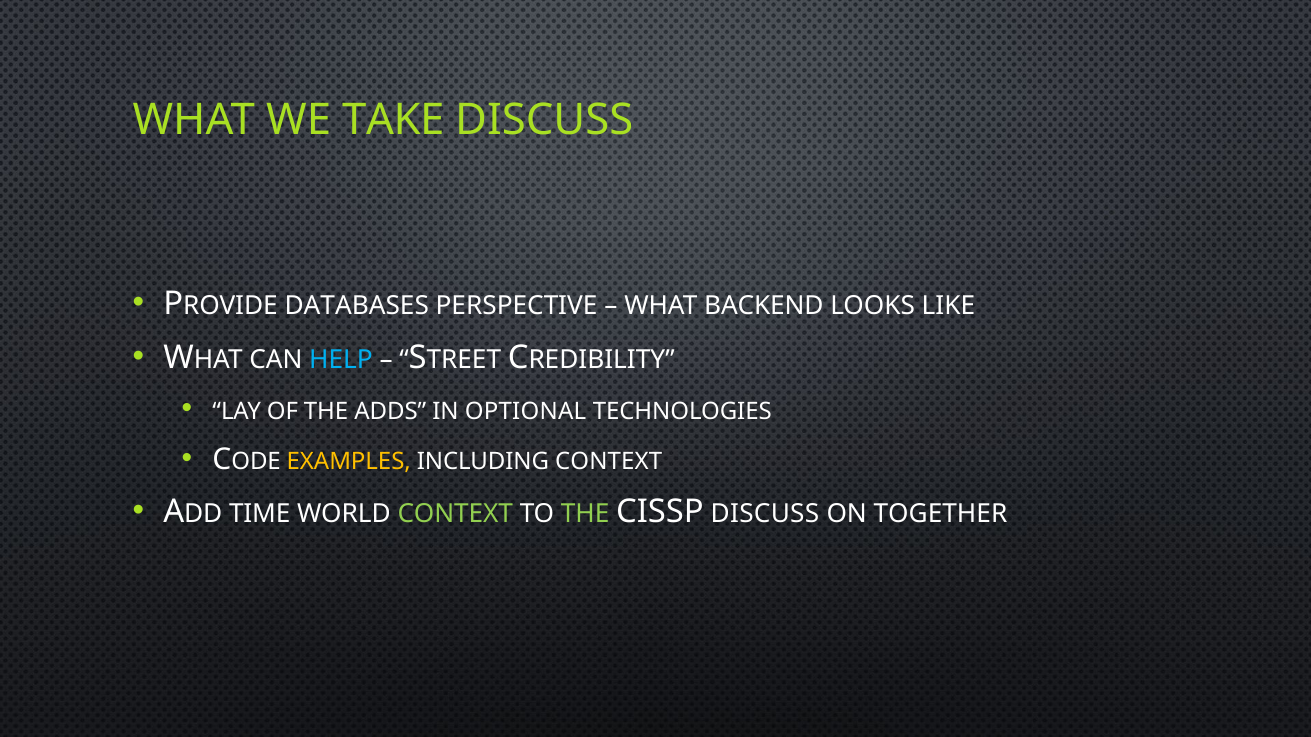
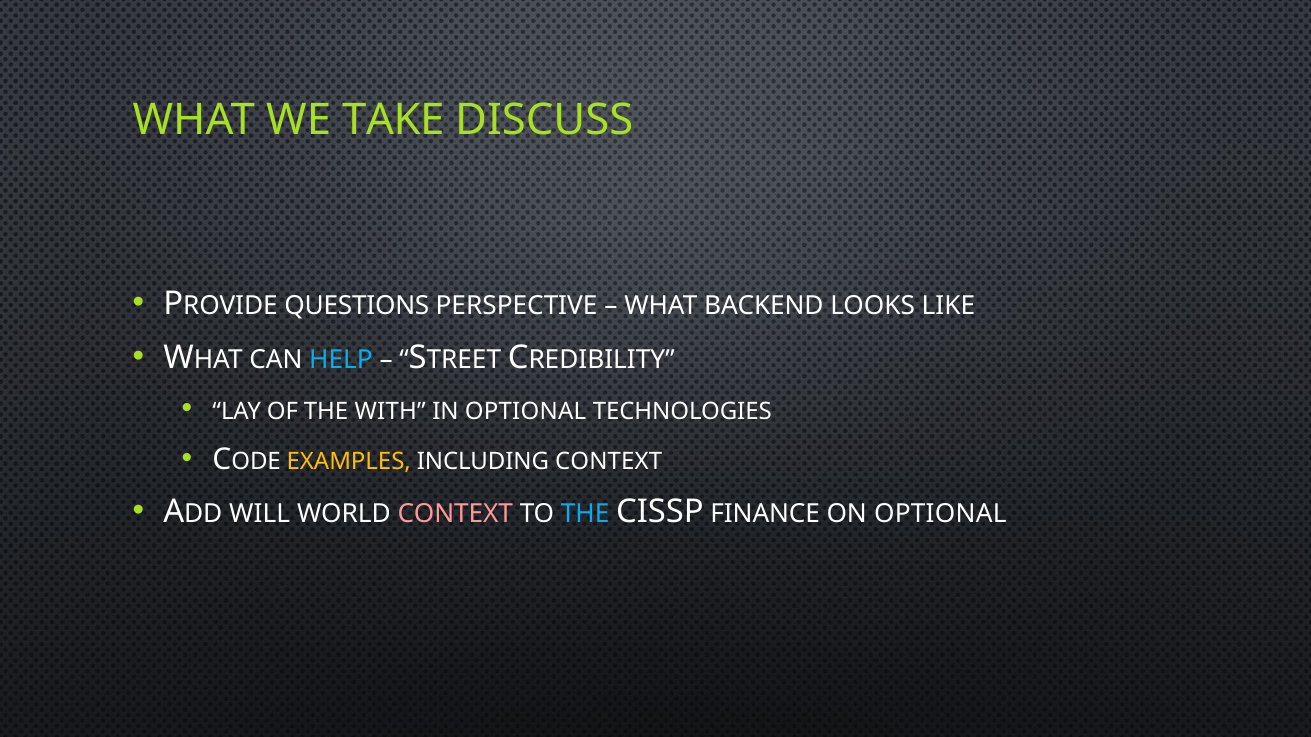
DATABASES: DATABASES -> QUESTIONS (357, 306)
ADDS: ADDS -> WITH (390, 411)
TIME: TIME -> WILL (260, 514)
CONTEXT colour: light green -> pink (455, 514)
THE colour: light green -> light blue (585, 514)
CISSP DISCUSS: DISCUSS -> FINANCE (765, 514)
ON TOGETHER: TOGETHER -> OPTIONAL (940, 514)
